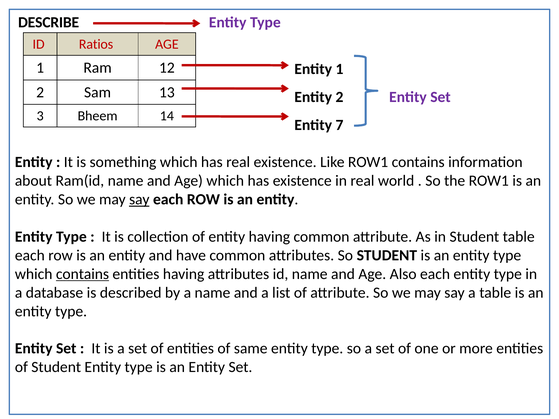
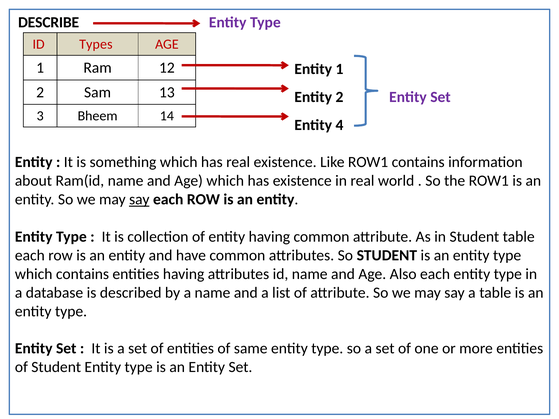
Ratios: Ratios -> Types (96, 44)
7: 7 -> 4 (339, 125)
contains underline: present -> none (82, 274)
